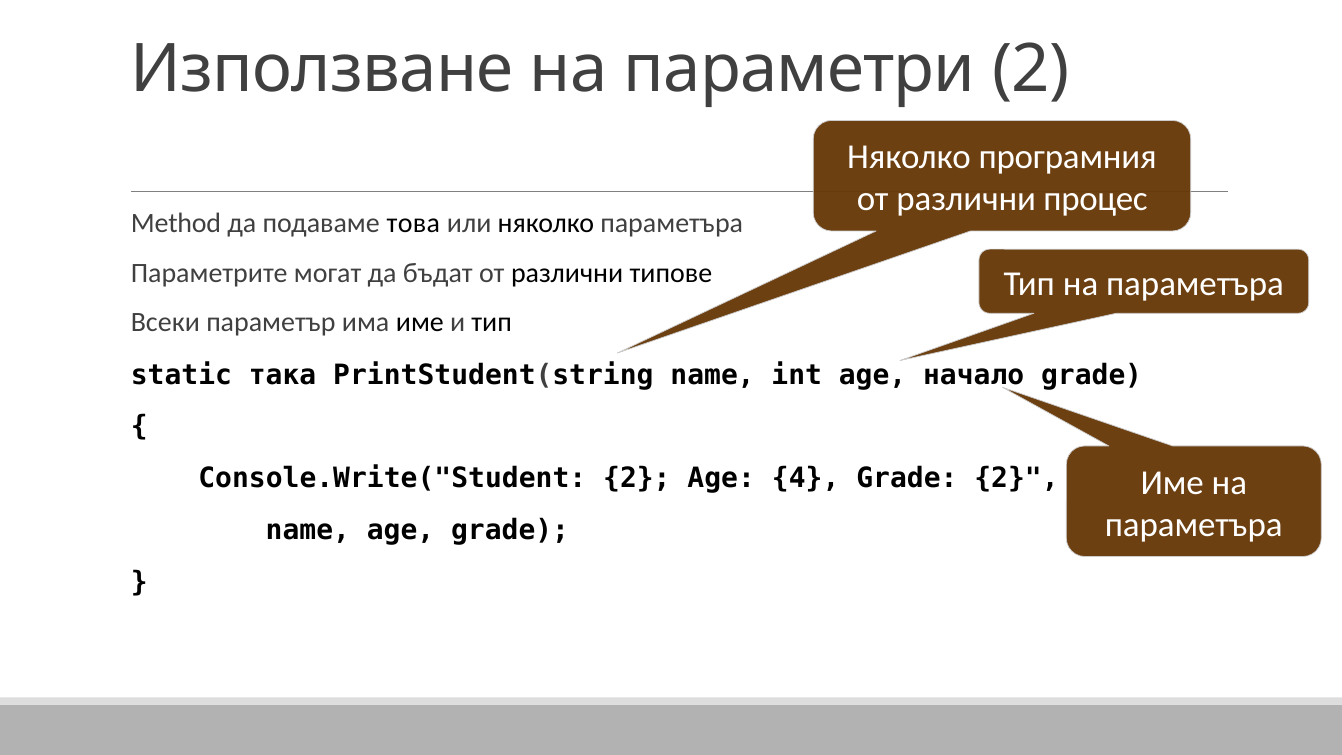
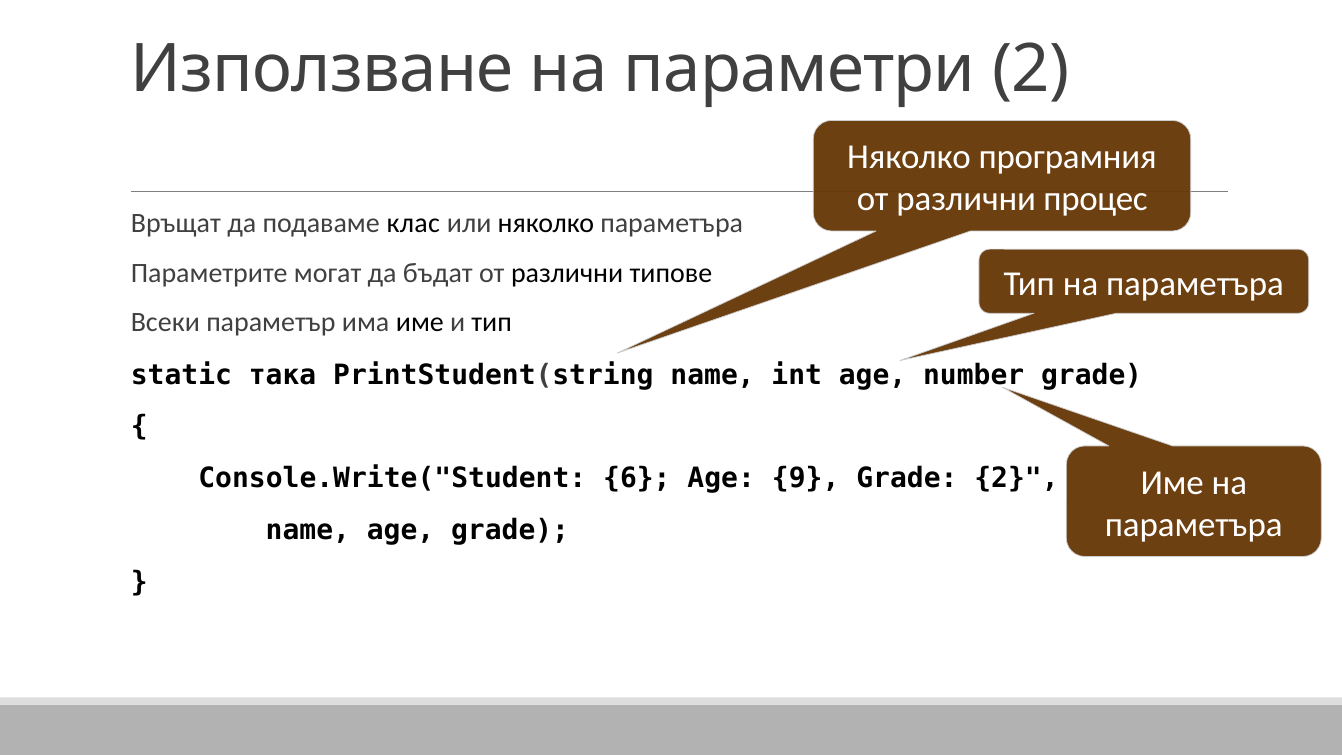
Method: Method -> Връщат (176, 223)
това: това -> клас (413, 223)
начало: начало -> number (974, 375)
Console.Write("Student 2: 2 -> 6 (637, 478)
4: 4 -> 9 (806, 478)
